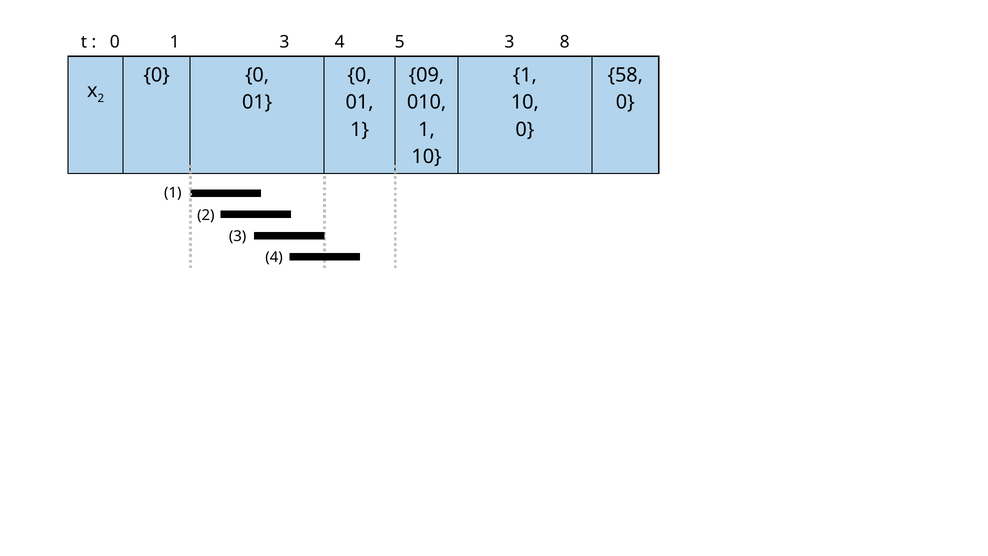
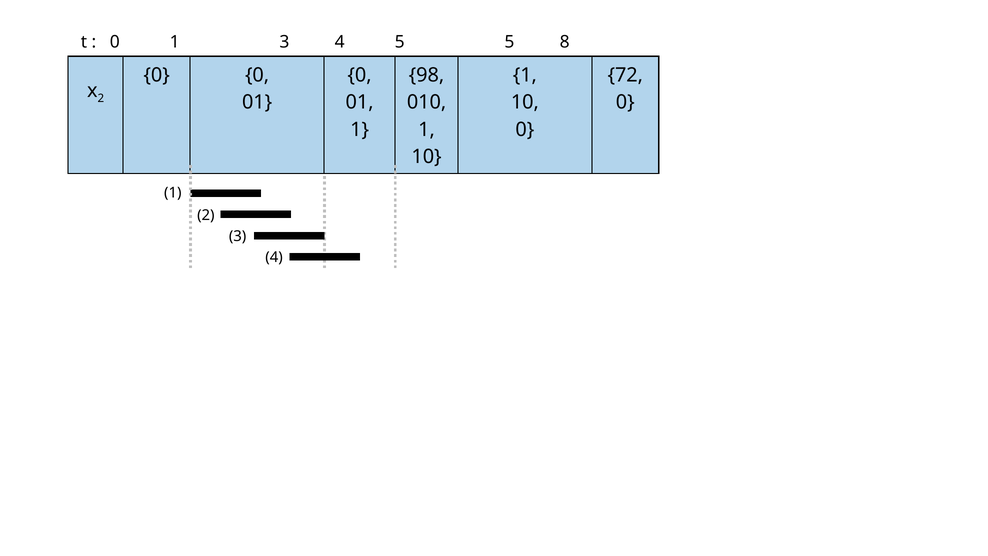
5 3: 3 -> 5 (509, 42)
09: 09 -> 98 (426, 75)
58: 58 -> 72 (625, 75)
